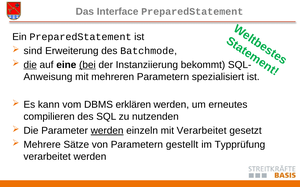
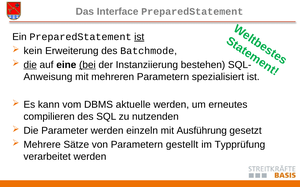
ist underline: none -> present (139, 37)
sind: sind -> kein (33, 51)
bekommt: bekommt -> bestehen (203, 65)
erklären: erklären -> aktuelle (133, 105)
werden underline: present -> none (107, 131)
mit Verarbeitet: Verarbeitet -> Ausführung (202, 131)
